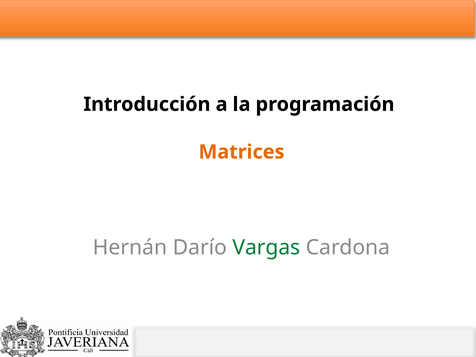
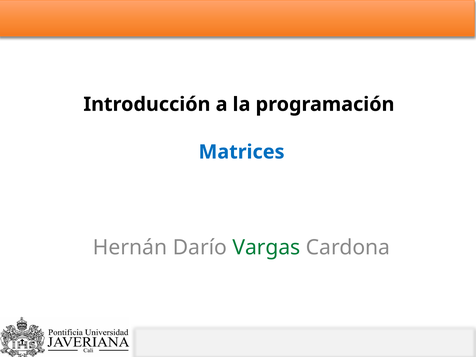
Matrices colour: orange -> blue (242, 152)
